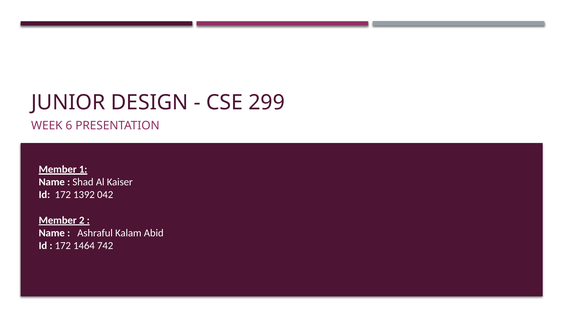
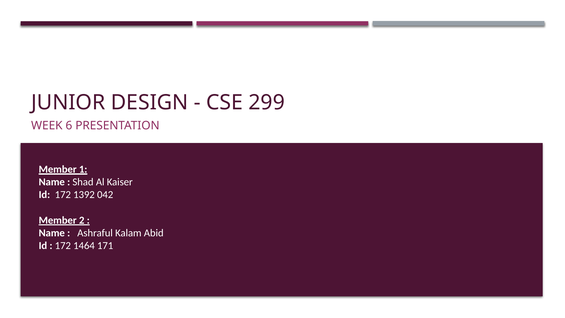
742: 742 -> 171 (105, 246)
